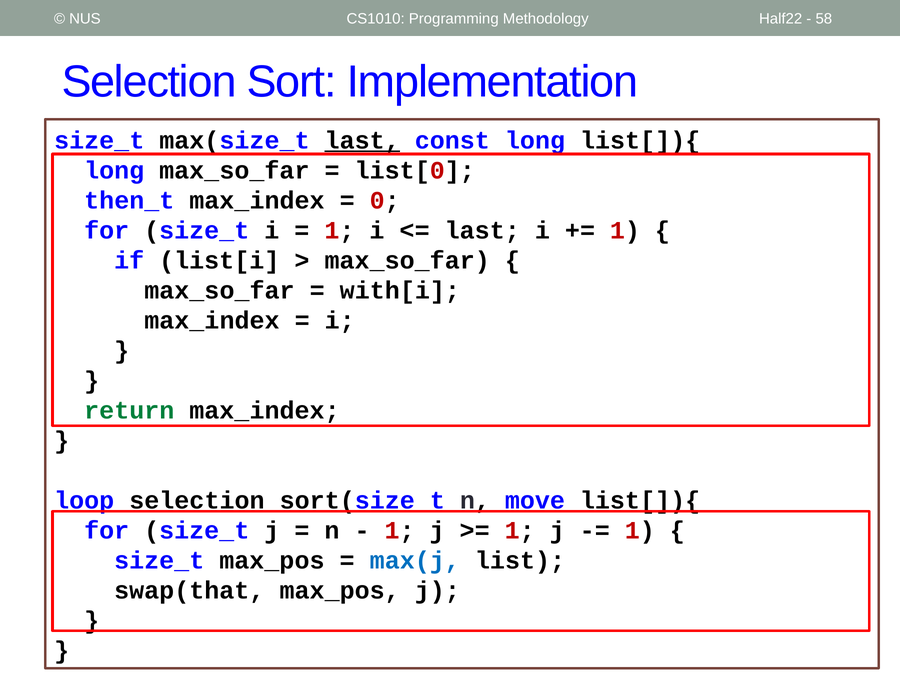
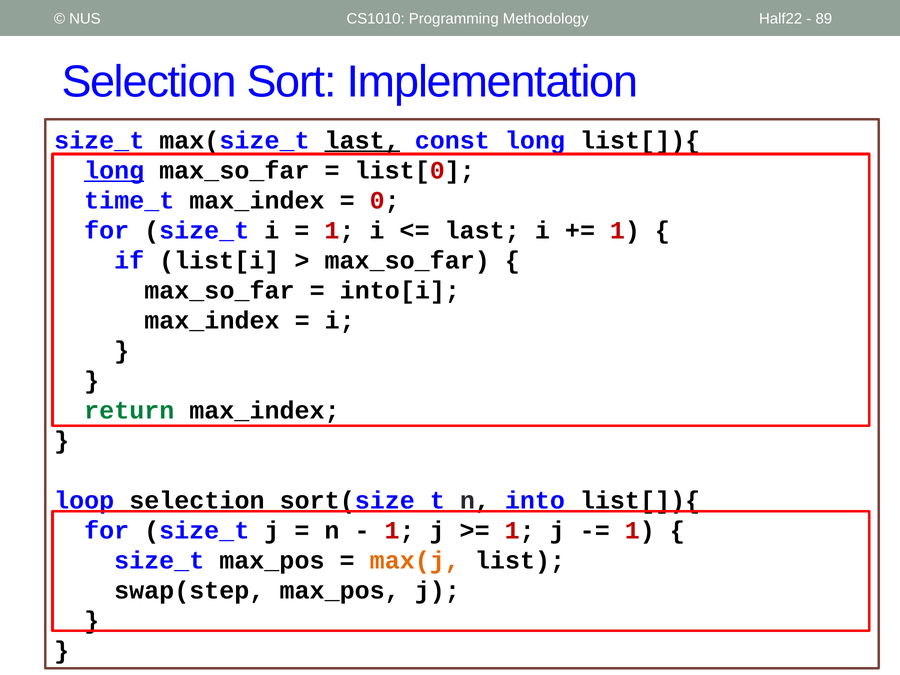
58: 58 -> 89 (824, 19)
long underline: none -> present (114, 170)
then_t: then_t -> time_t (129, 200)
with[i: with[i -> into[i (400, 290)
move: move -> into (535, 500)
max(j colour: blue -> orange (415, 560)
swap(that: swap(that -> swap(step (189, 590)
